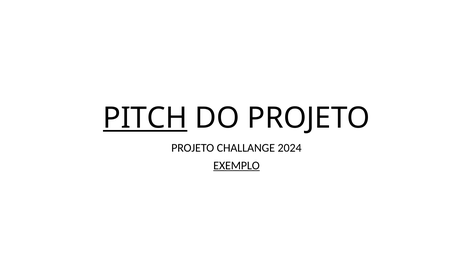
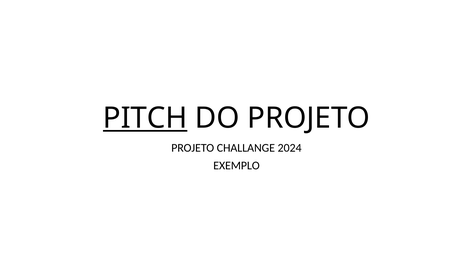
EXEMPLO underline: present -> none (237, 166)
